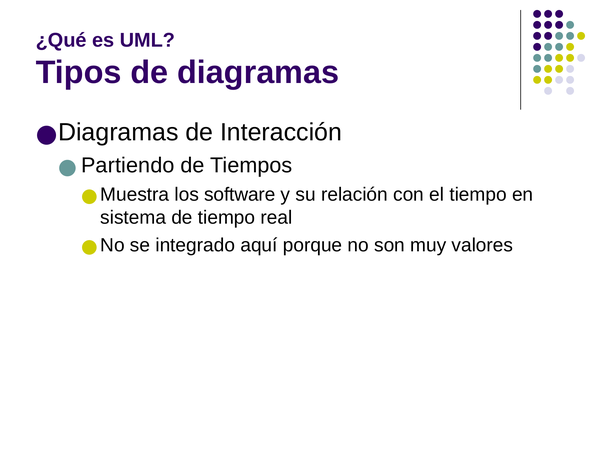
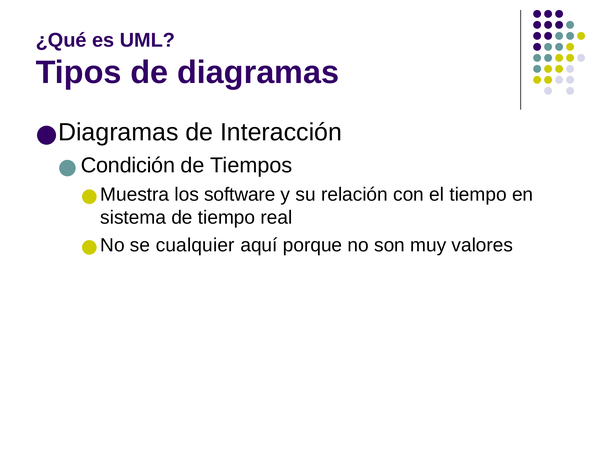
Partiendo: Partiendo -> Condición (128, 165)
integrado: integrado -> cualquier (195, 245)
